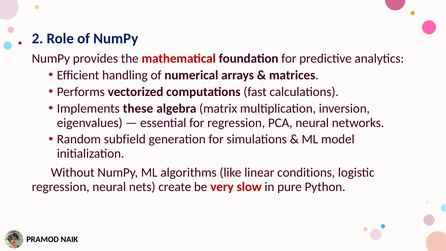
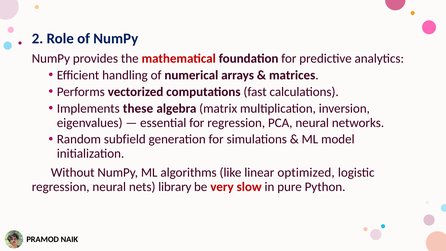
conditions: conditions -> optimized (306, 173)
create: create -> library (175, 187)
